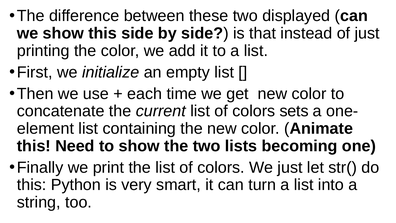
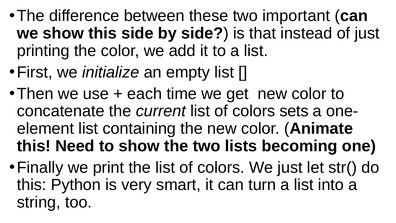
displayed: displayed -> important (296, 16)
